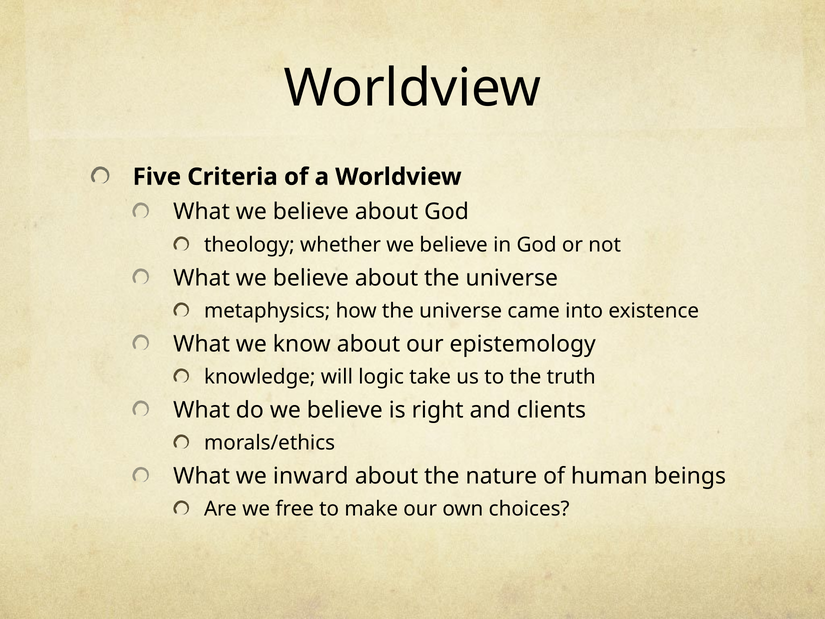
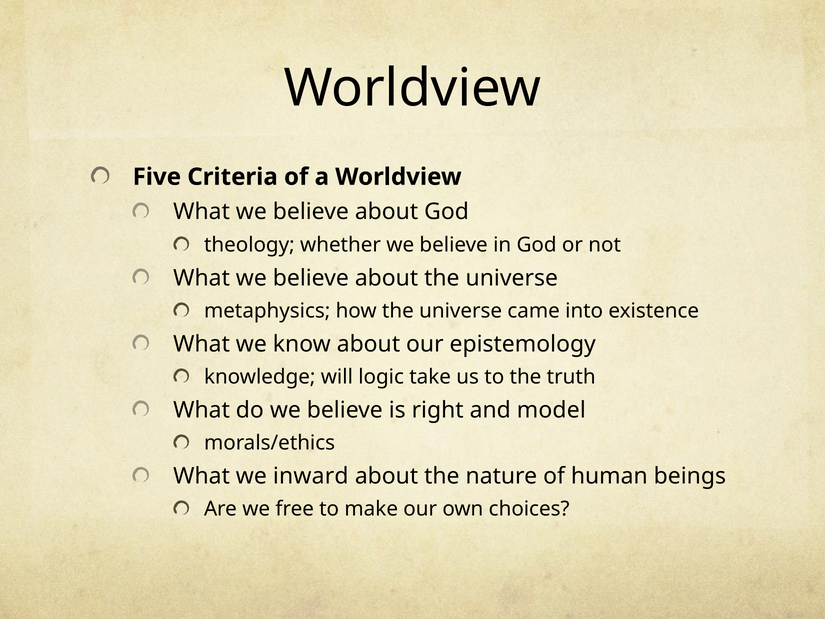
clients: clients -> model (551, 410)
